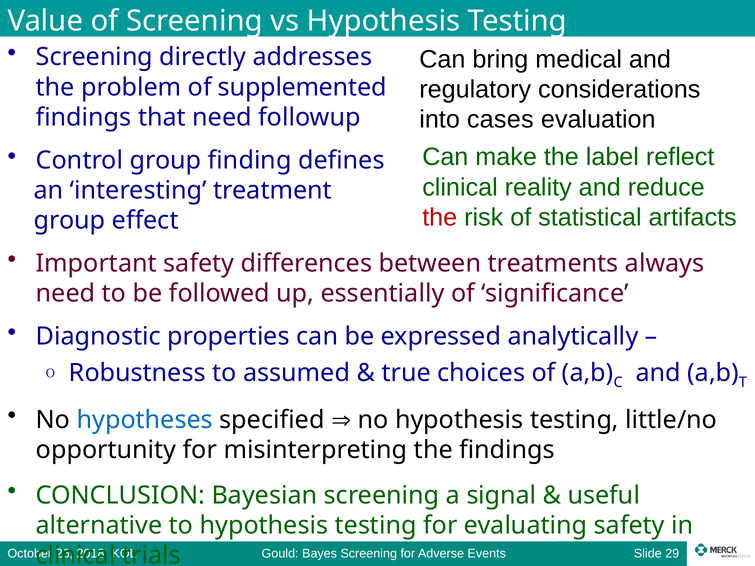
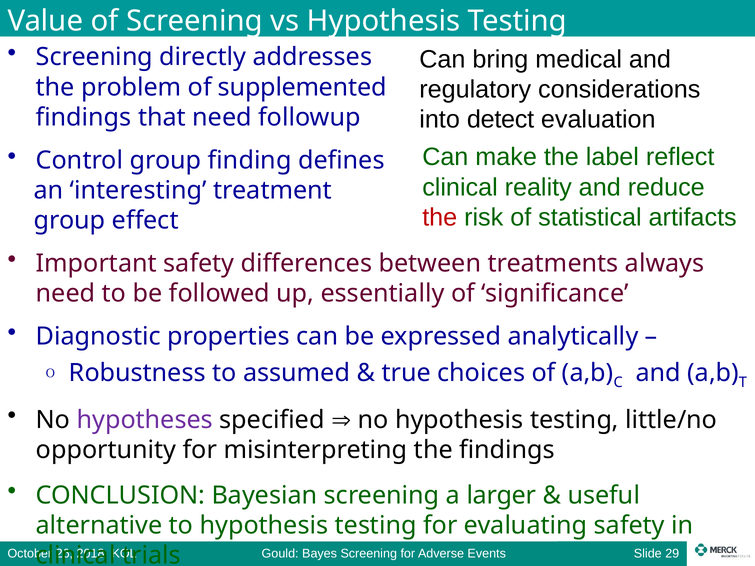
cases: cases -> detect (501, 120)
hypotheses colour: blue -> purple (145, 420)
signal: signal -> larger (501, 495)
